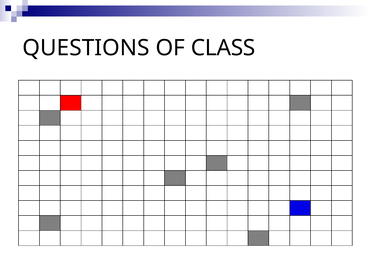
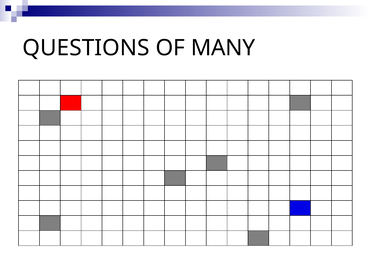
CLASS: CLASS -> MANY (223, 48)
